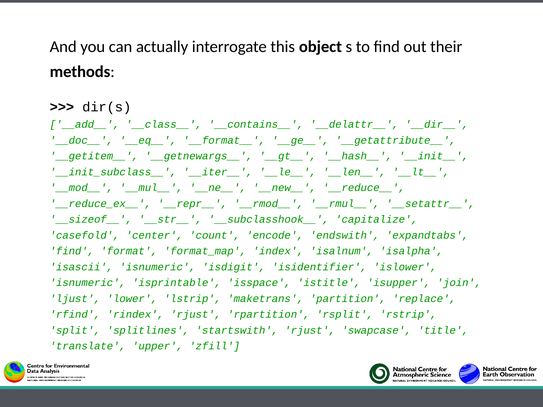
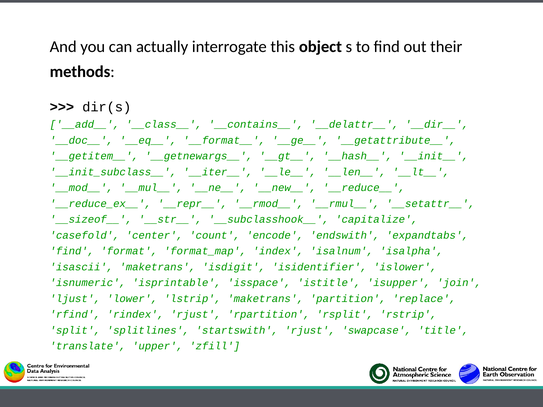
isascii isnumeric: isnumeric -> maketrans (158, 267)
